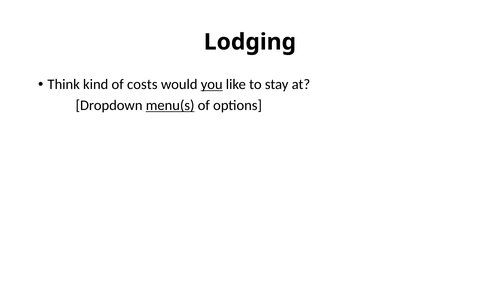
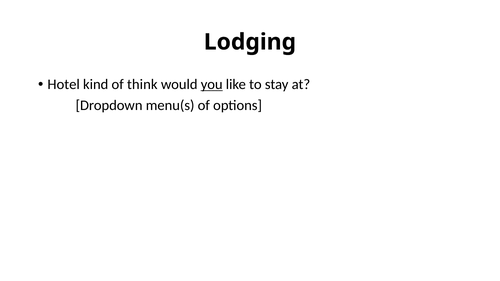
Think: Think -> Hotel (64, 85)
costs: costs -> think (142, 85)
menu(s underline: present -> none (170, 106)
